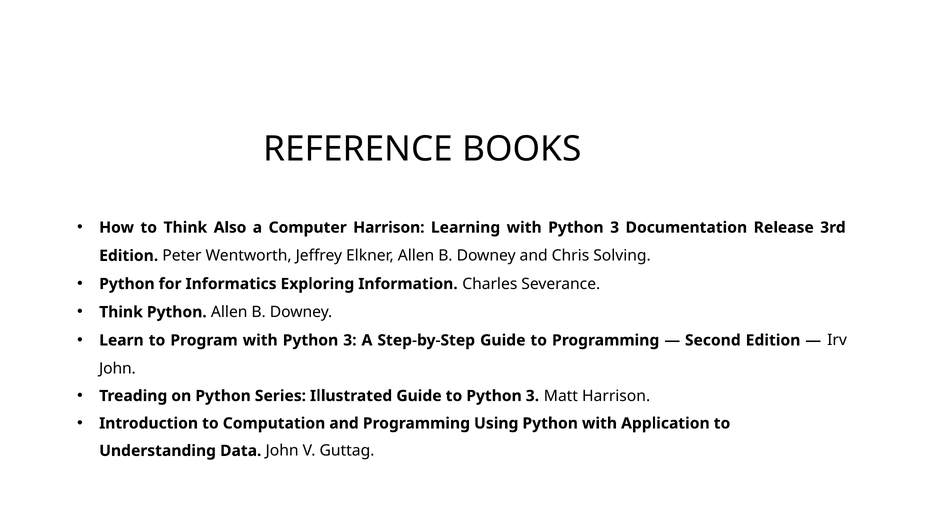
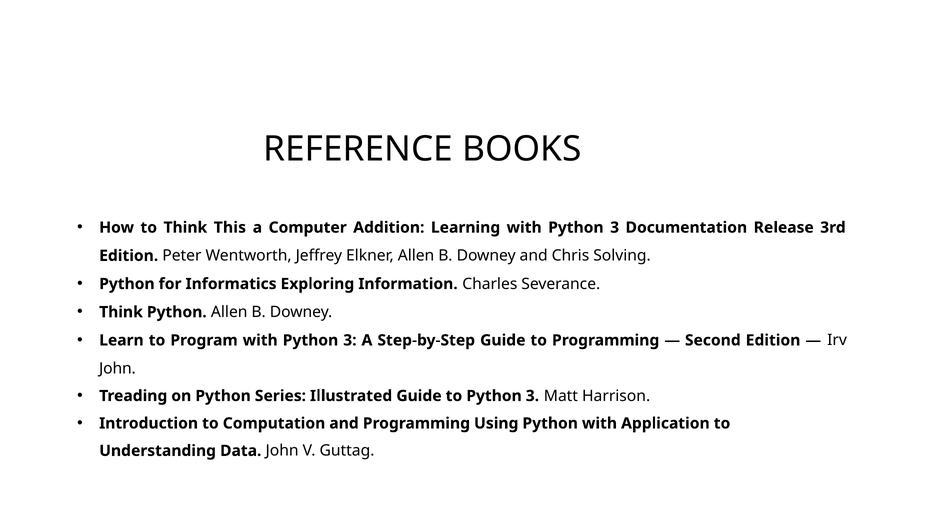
Also: Also -> This (230, 228)
Computer Harrison: Harrison -> Addition (389, 228)
